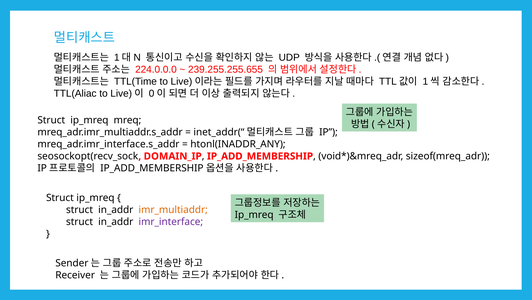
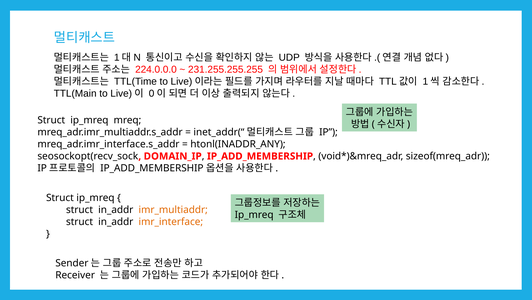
239.255.255.655: 239.255.255.655 -> 231.255.255.255 (225, 69)
TTL(Aliac: TTL(Aliac -> TTL(Main (75, 93)
imr_interface colour: purple -> orange (171, 221)
